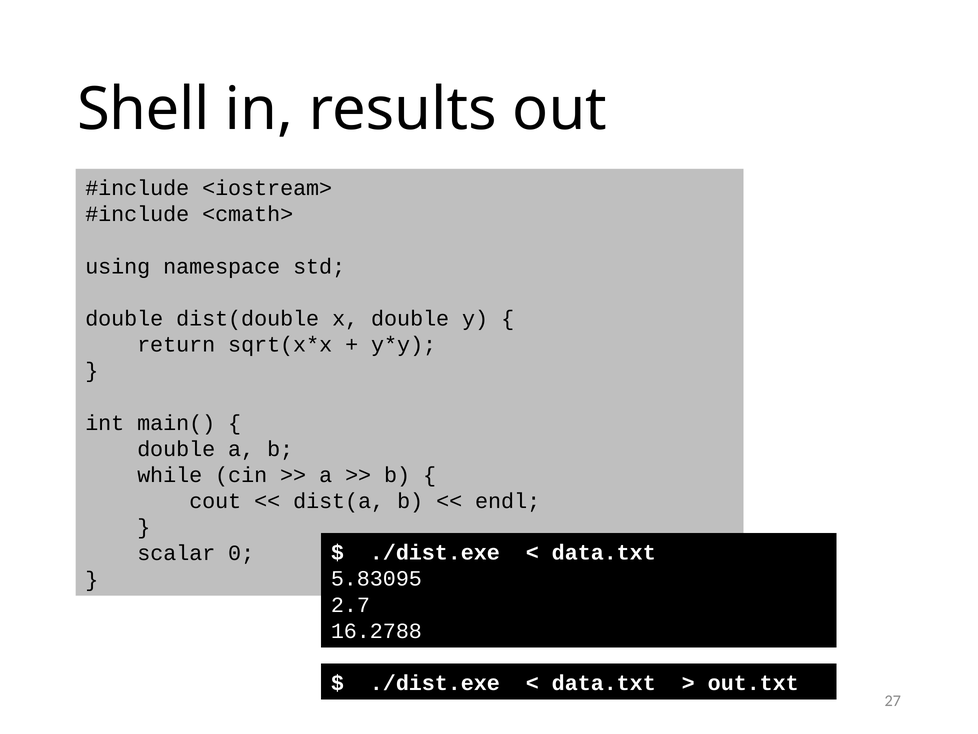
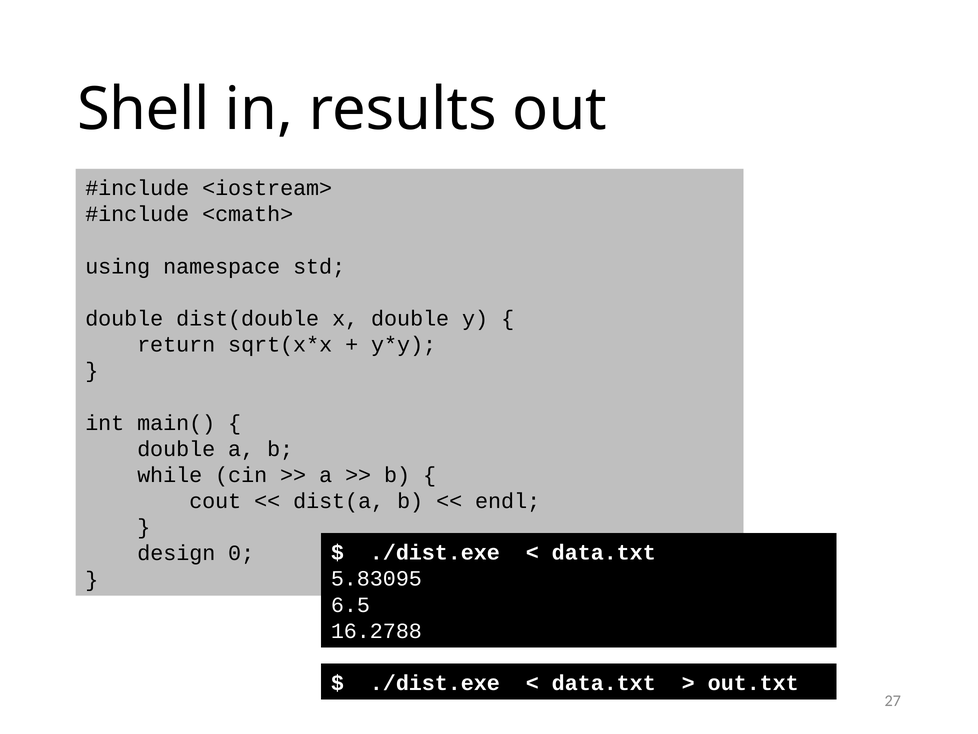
scalar: scalar -> design (176, 553)
2.7: 2.7 -> 6.5 (350, 604)
